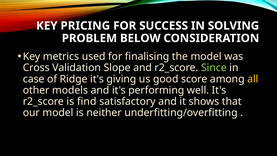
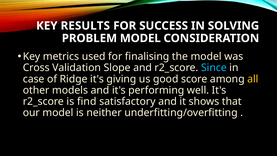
PRICING: PRICING -> RESULTS (85, 26)
PROBLEM BELOW: BELOW -> MODEL (140, 38)
Since colour: light green -> light blue (214, 68)
